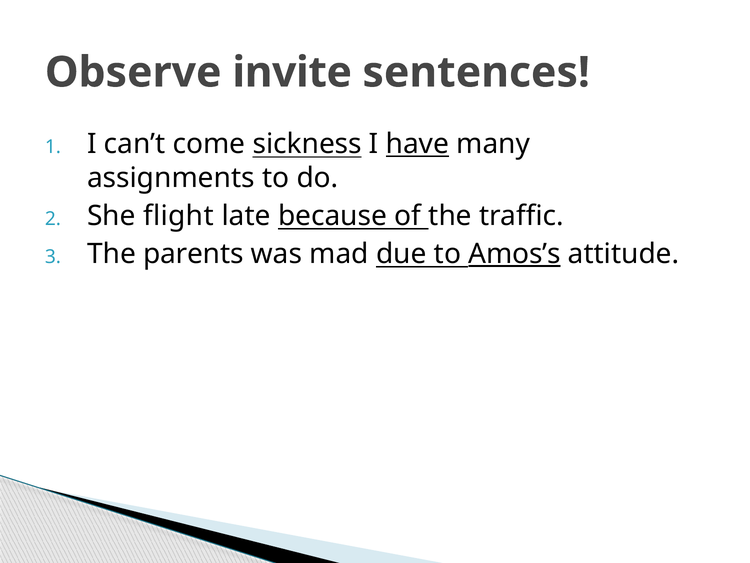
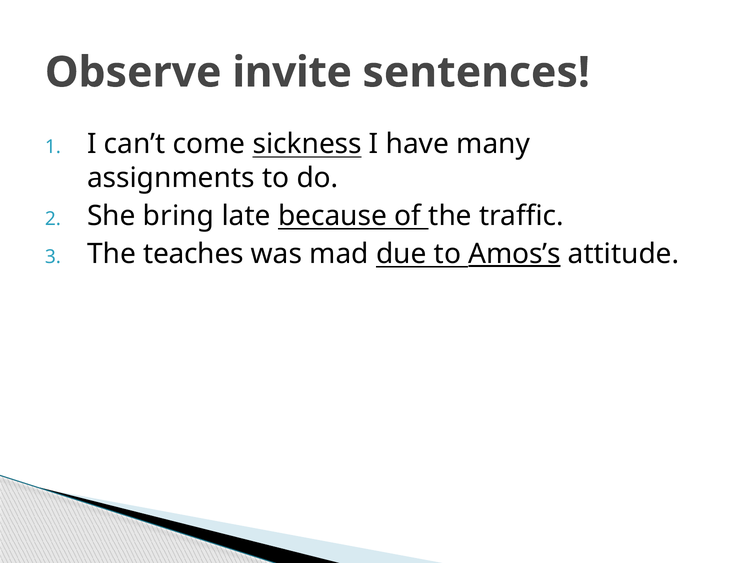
have underline: present -> none (417, 144)
flight: flight -> bring (179, 216)
parents: parents -> teaches (193, 254)
